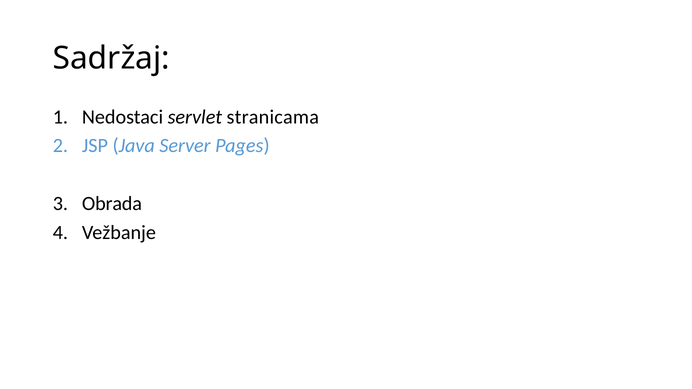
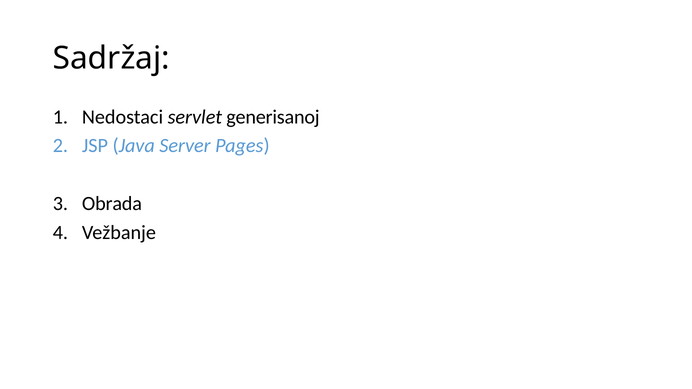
stranicama: stranicama -> generisanoj (273, 117)
